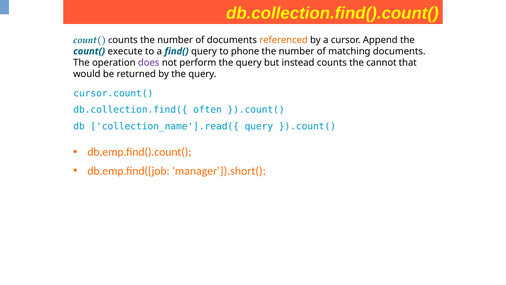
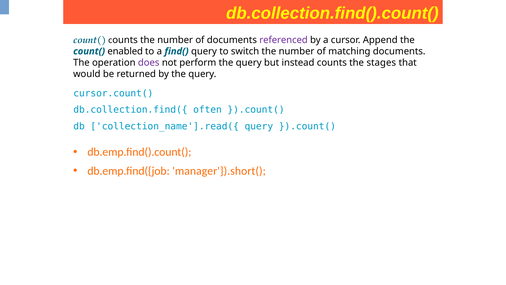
referenced colour: orange -> purple (284, 40)
execute: execute -> enabled (125, 51)
phone: phone -> switch (245, 51)
cannot: cannot -> stages (381, 63)
